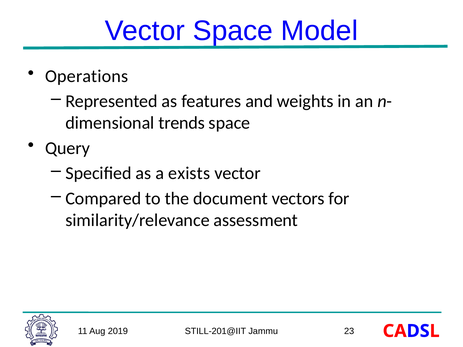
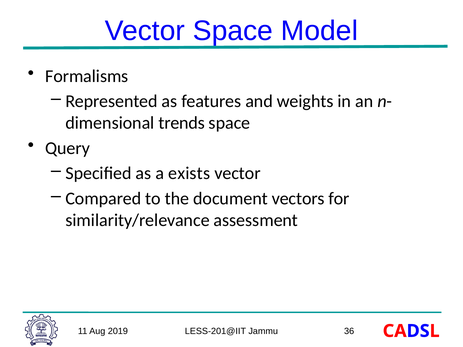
Operations: Operations -> Formalisms (87, 76)
STILL-201@IIT: STILL-201@IIT -> LESS-201@IIT (215, 331)
23: 23 -> 36 (349, 331)
